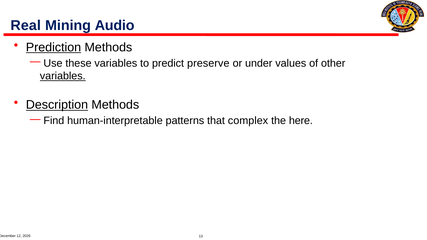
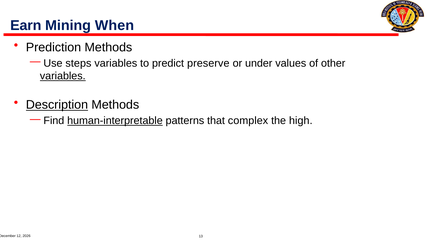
Real: Real -> Earn (26, 26)
Audio: Audio -> When (114, 26)
Prediction underline: present -> none (54, 47)
these: these -> steps (78, 63)
human-interpretable underline: none -> present (115, 121)
here: here -> high (301, 121)
